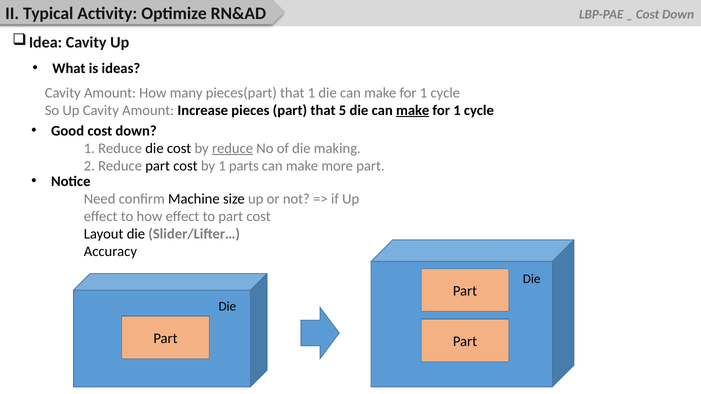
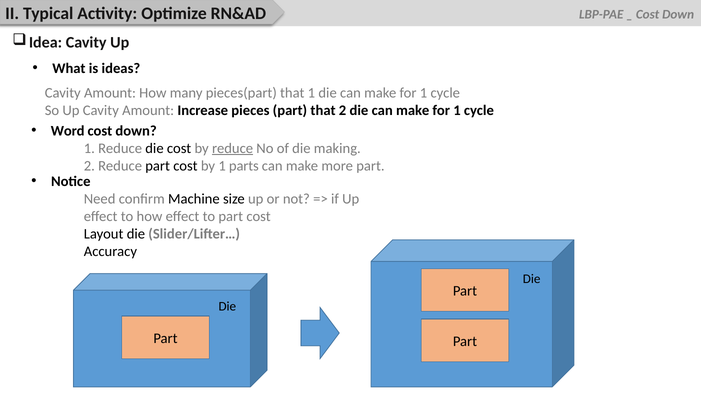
that 5: 5 -> 2 (343, 110)
make underline: present -> none (413, 110)
Good: Good -> Word (68, 131)
